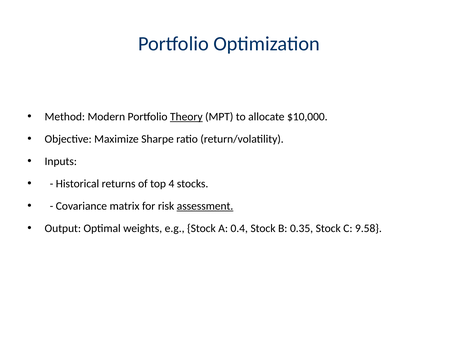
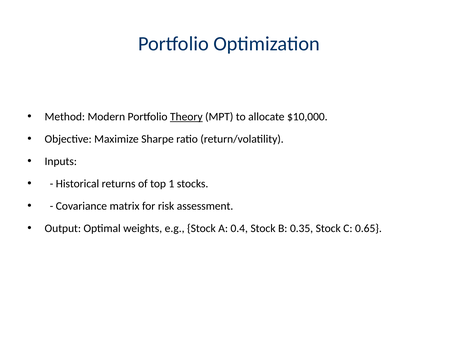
4: 4 -> 1 (171, 184)
assessment underline: present -> none (205, 206)
9.58: 9.58 -> 0.65 (368, 229)
